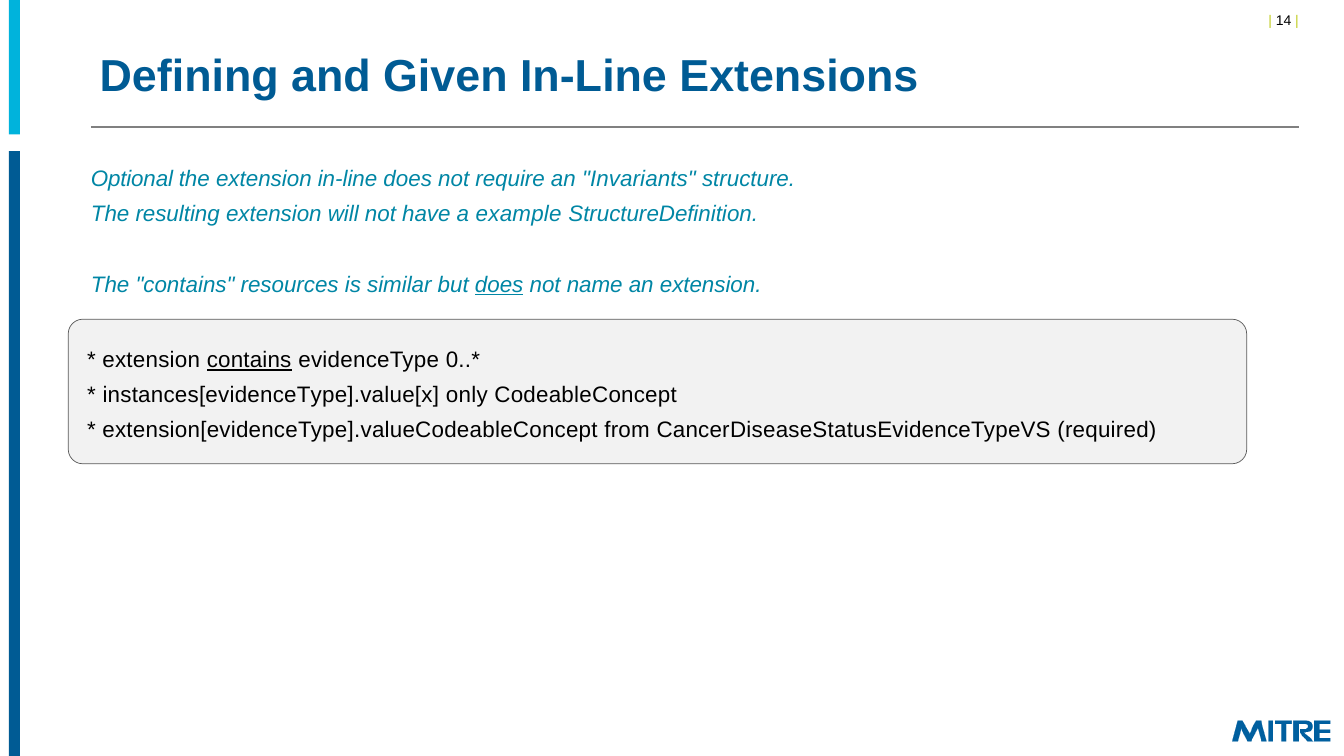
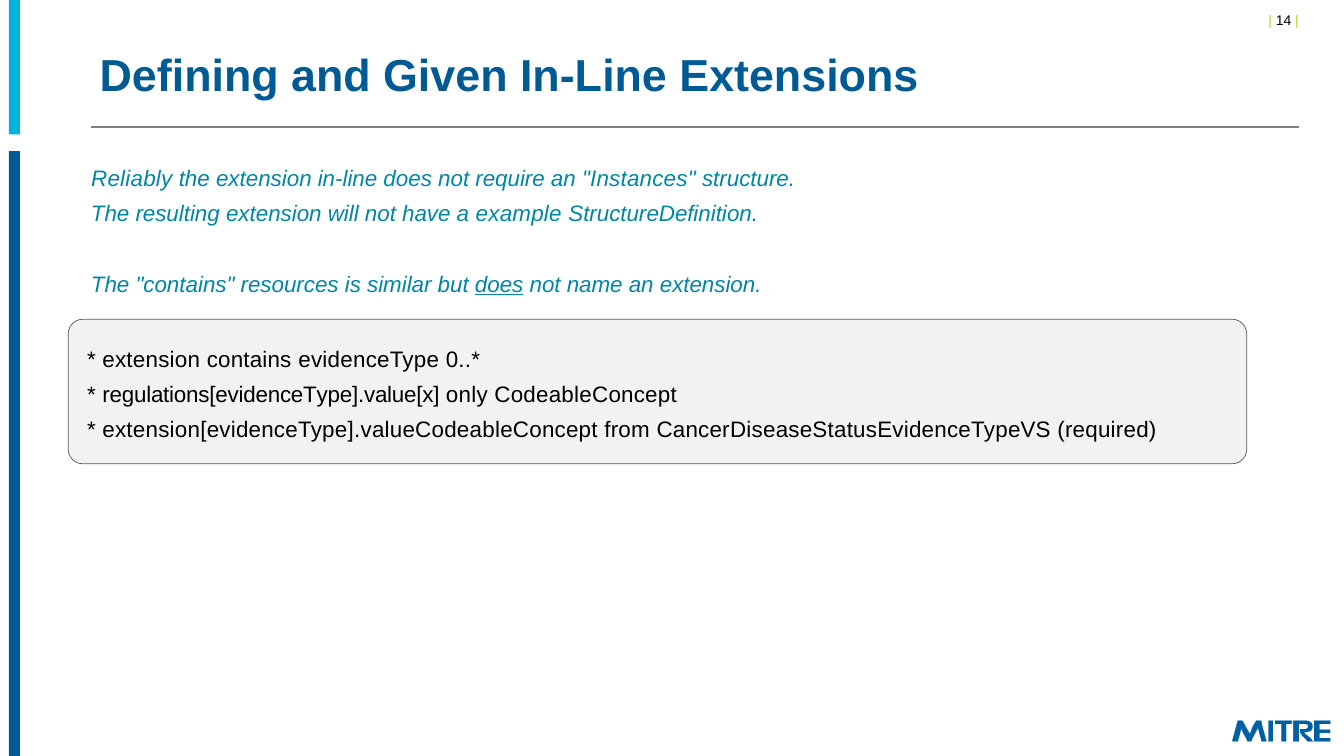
Optional: Optional -> Reliably (132, 179)
Invariants: Invariants -> Instances (639, 179)
contains underline: present -> none (249, 360)
instances[evidenceType].value[x: instances[evidenceType].value[x -> regulations[evidenceType].value[x (271, 395)
